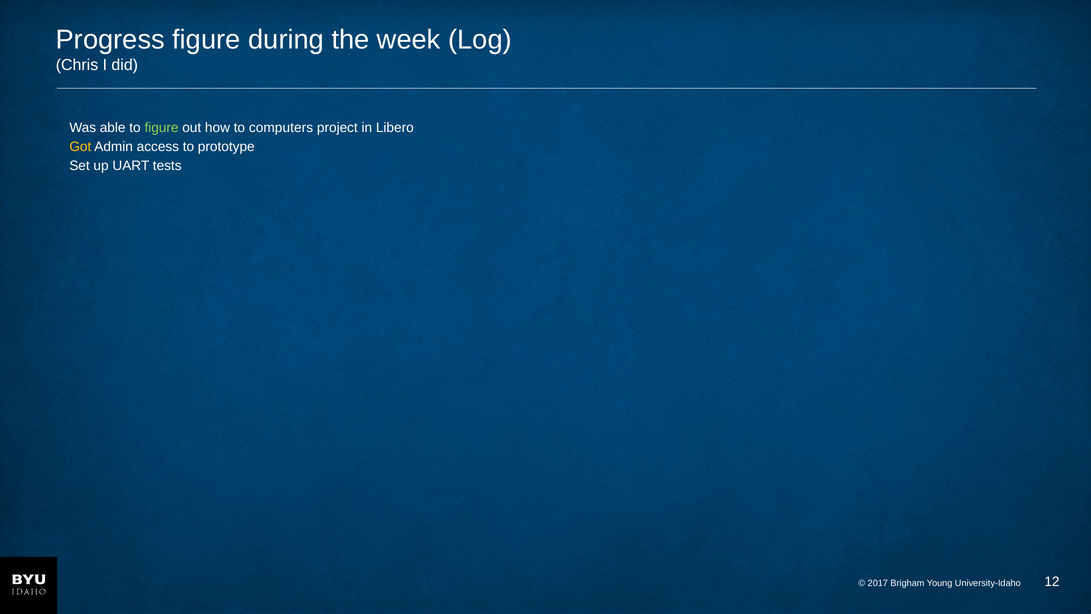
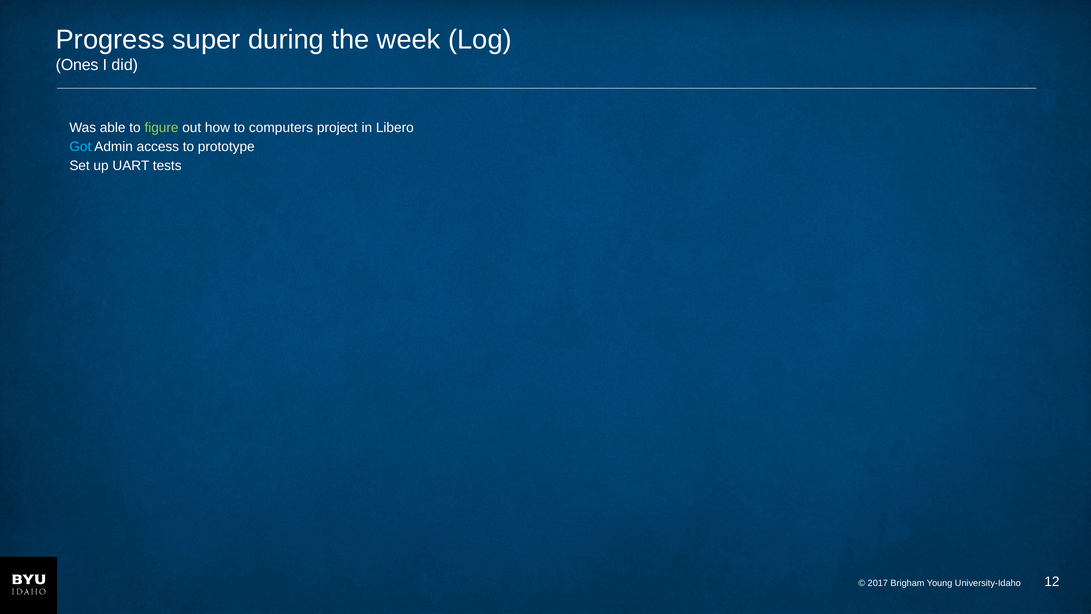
Progress figure: figure -> super (206, 40)
Chris: Chris -> Ones (77, 65)
Got colour: yellow -> light blue (80, 147)
